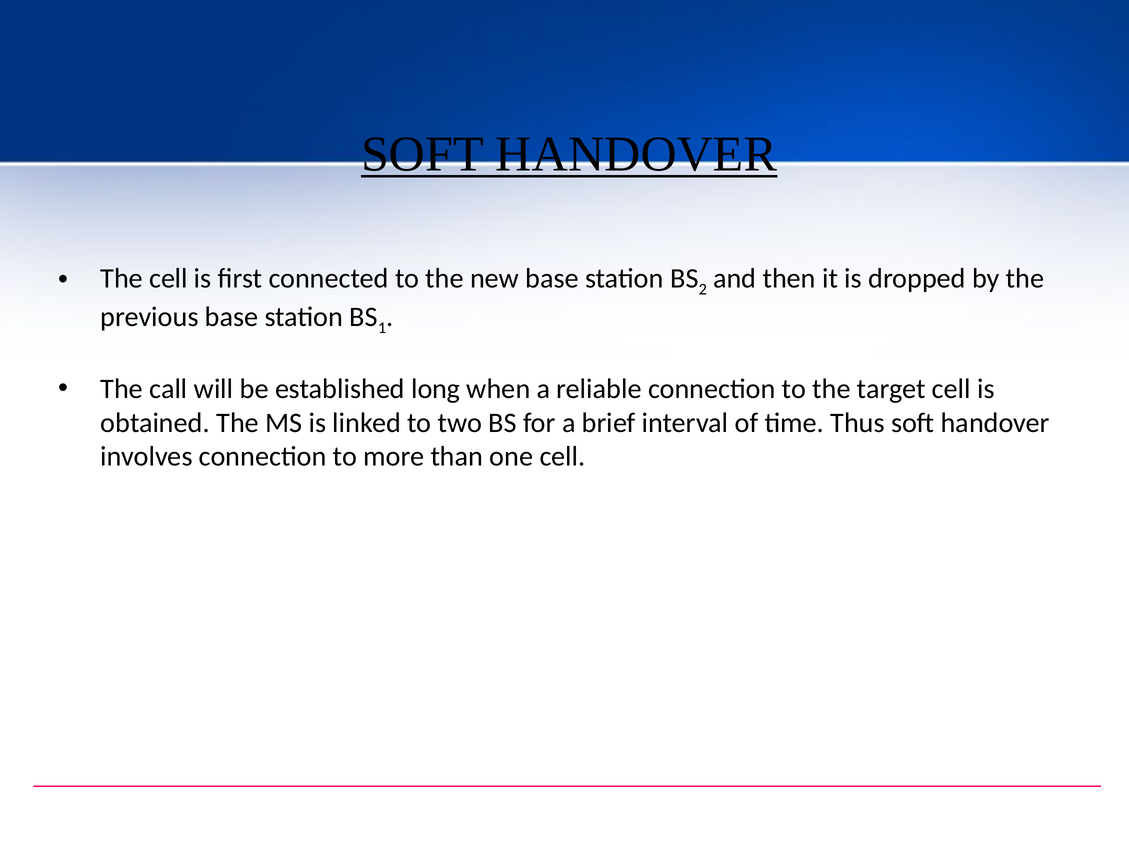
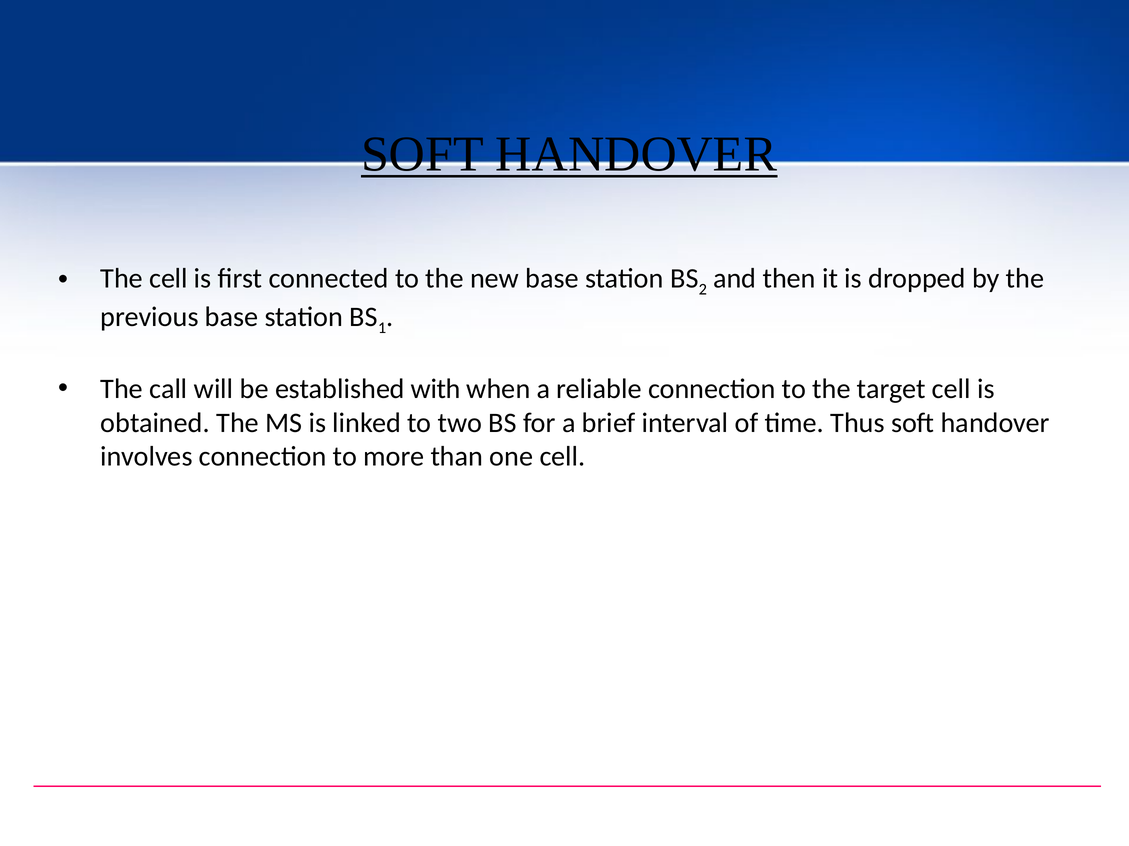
long: long -> with (436, 389)
